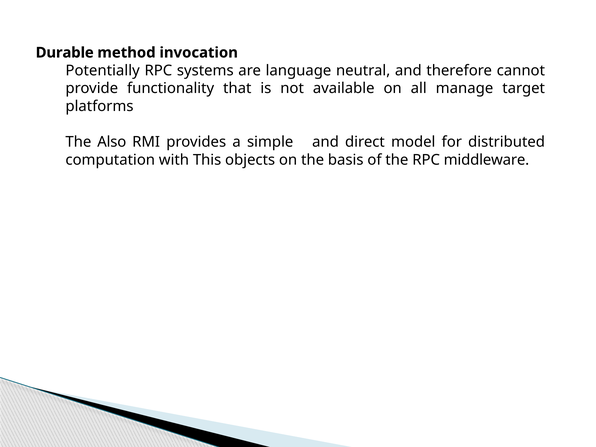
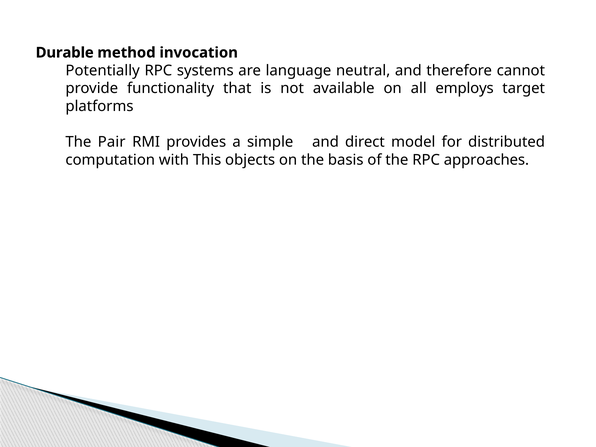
manage: manage -> employs (465, 88)
Also: Also -> Pair (112, 142)
middleware: middleware -> approaches (486, 160)
